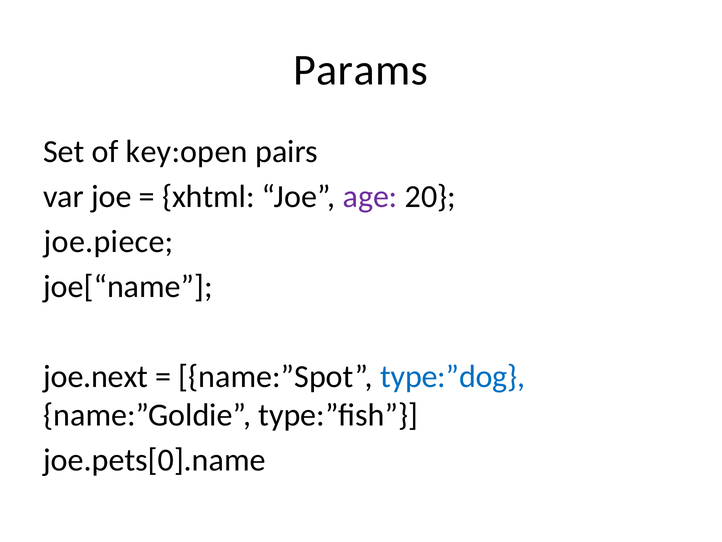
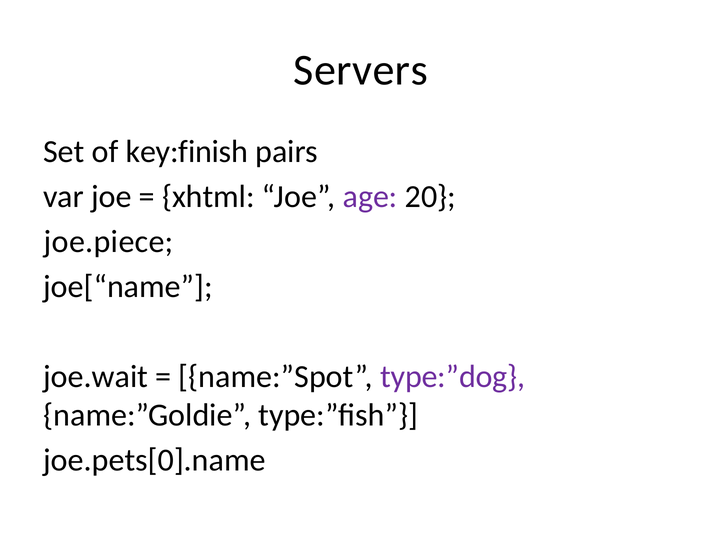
Params: Params -> Servers (361, 70)
key:open: key:open -> key:finish (187, 151)
joe.next: joe.next -> joe.wait (96, 376)
type:”dog colour: blue -> purple (453, 376)
